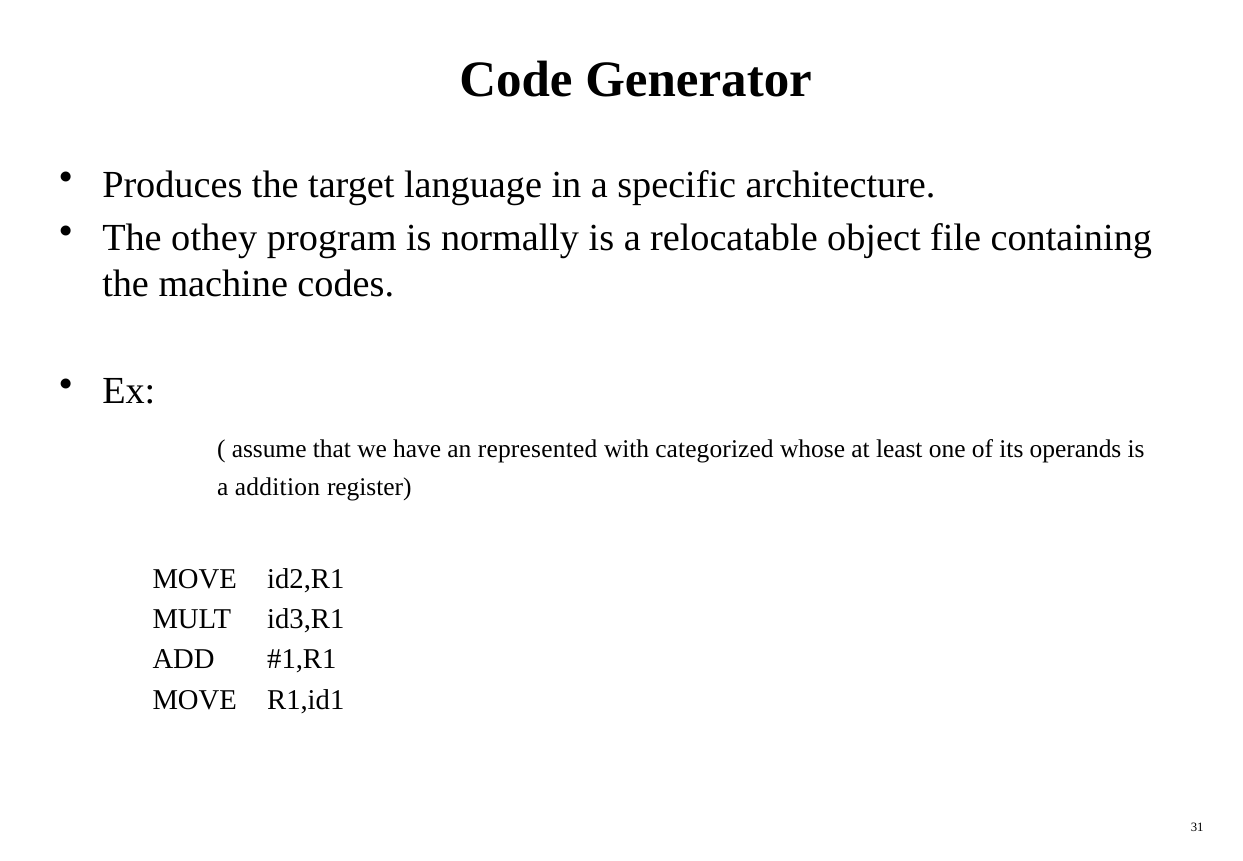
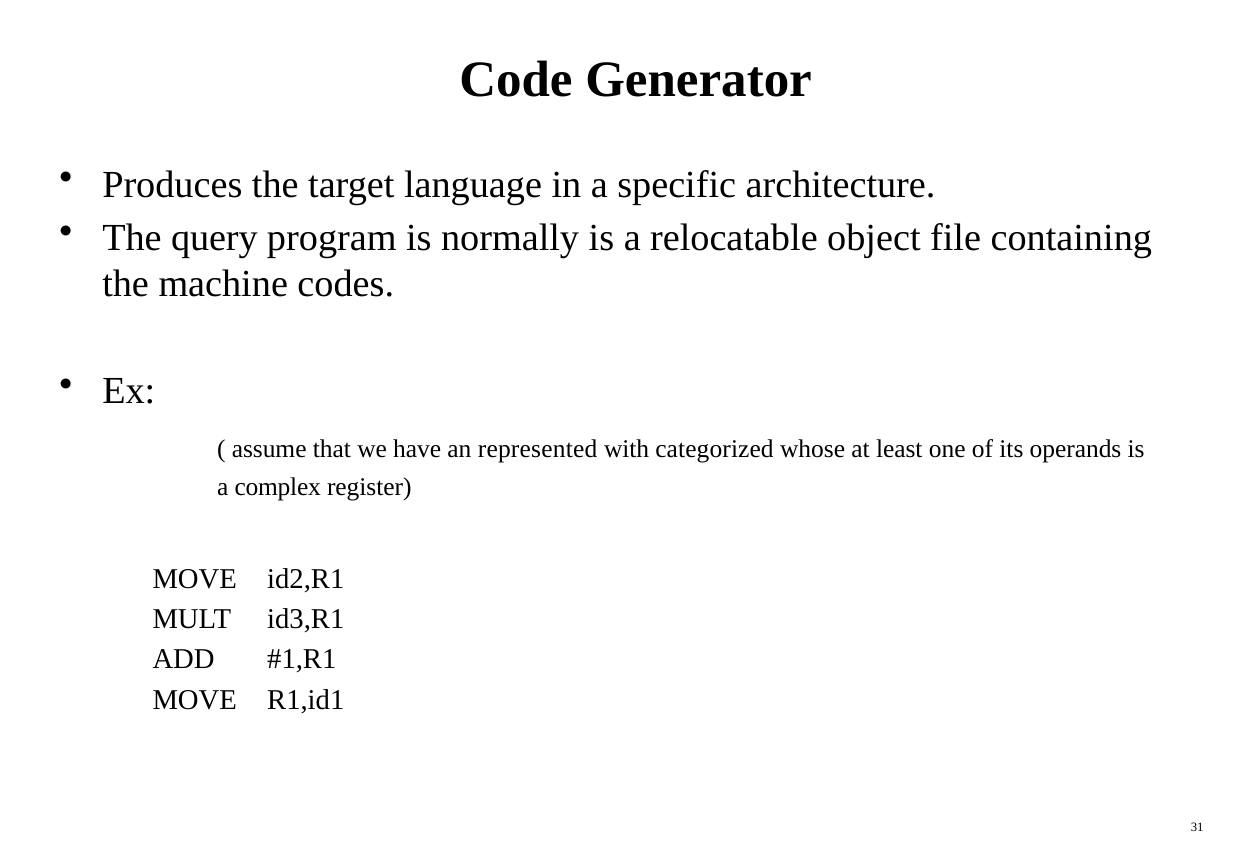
othey: othey -> query (214, 238)
addition: addition -> complex (278, 487)
